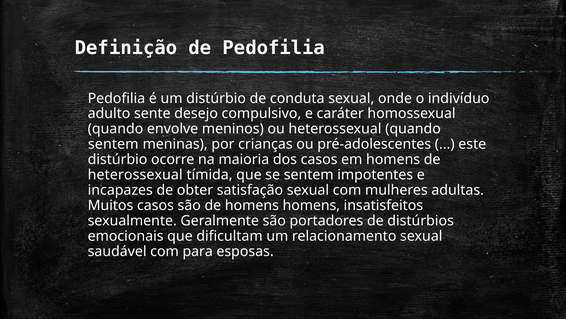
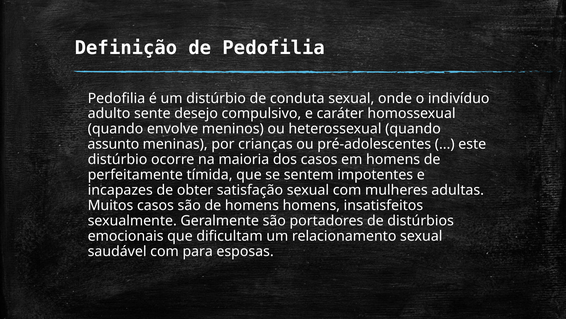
sentem: sentem -> assunto (113, 144)
heterossexual: heterossexual -> perfeitamente (135, 175)
